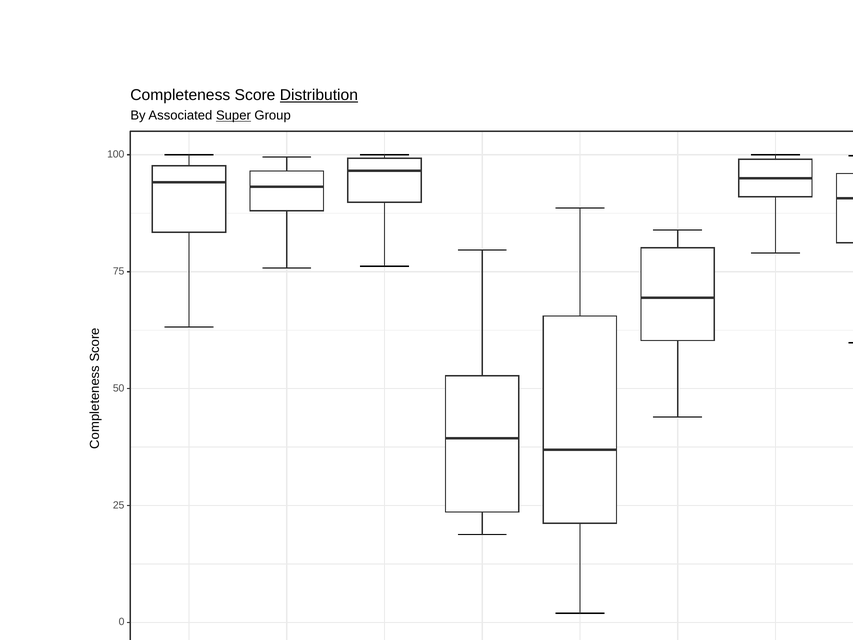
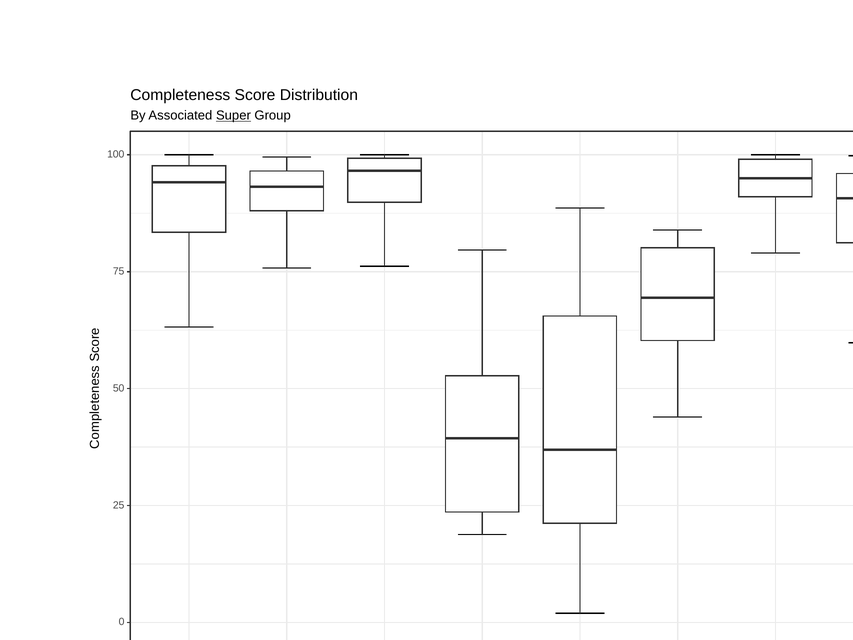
Distribution underline: present -> none (319, 95)
